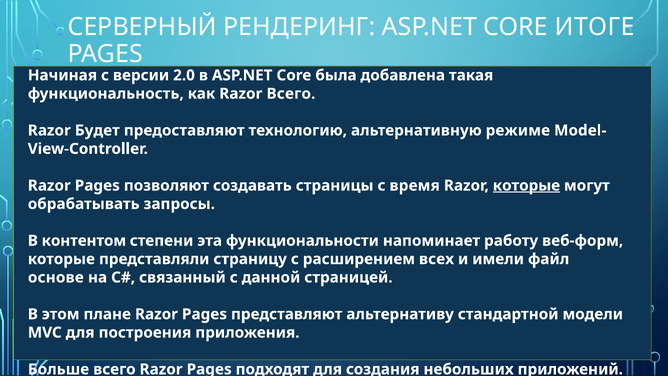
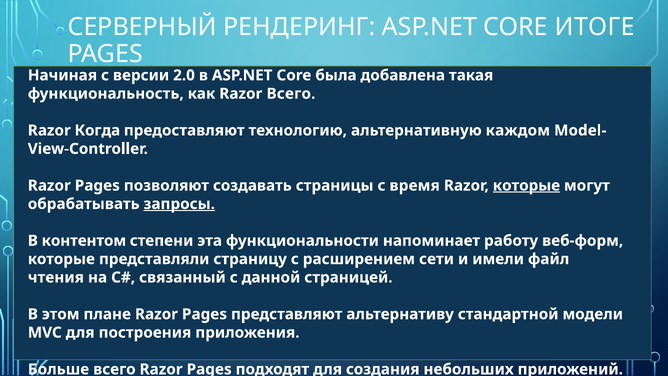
Будет: Будет -> Когда (97, 130)
режиме: режиме -> каждом (518, 130)
запросы underline: none -> present (179, 204)
всех: всех -> сети (437, 259)
основе: основе -> чтения (56, 277)
